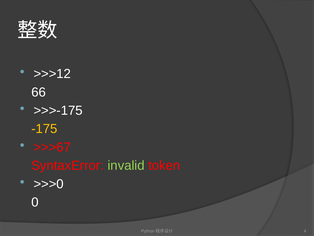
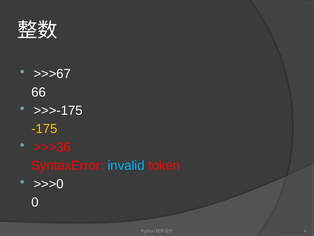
>>>12: >>>12 -> >>>67 (52, 74)
>>>67: >>>67 -> >>>36 (52, 147)
invalid colour: light green -> light blue (126, 165)
